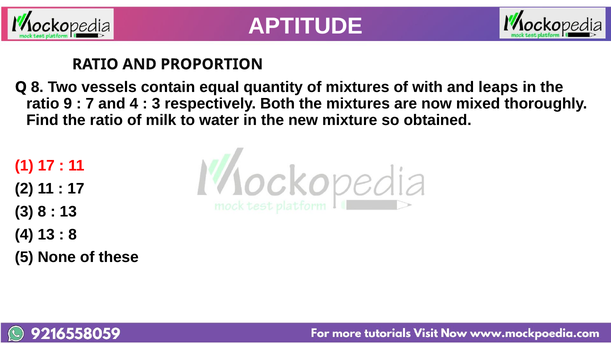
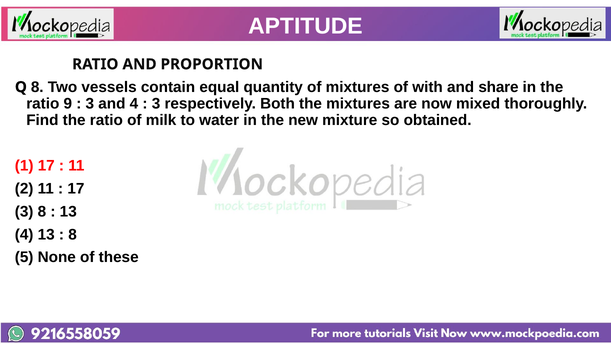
leaps: leaps -> share (498, 87)
7: 7 -> 3 (90, 104)
